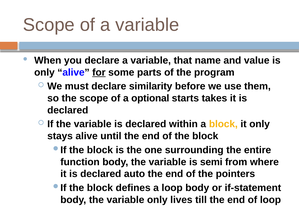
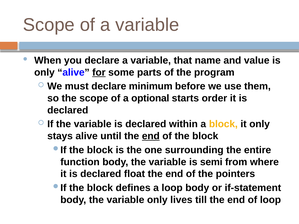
similarity: similarity -> minimum (151, 86)
takes: takes -> order (214, 98)
end underline: none -> present (151, 136)
auto: auto -> float (134, 174)
